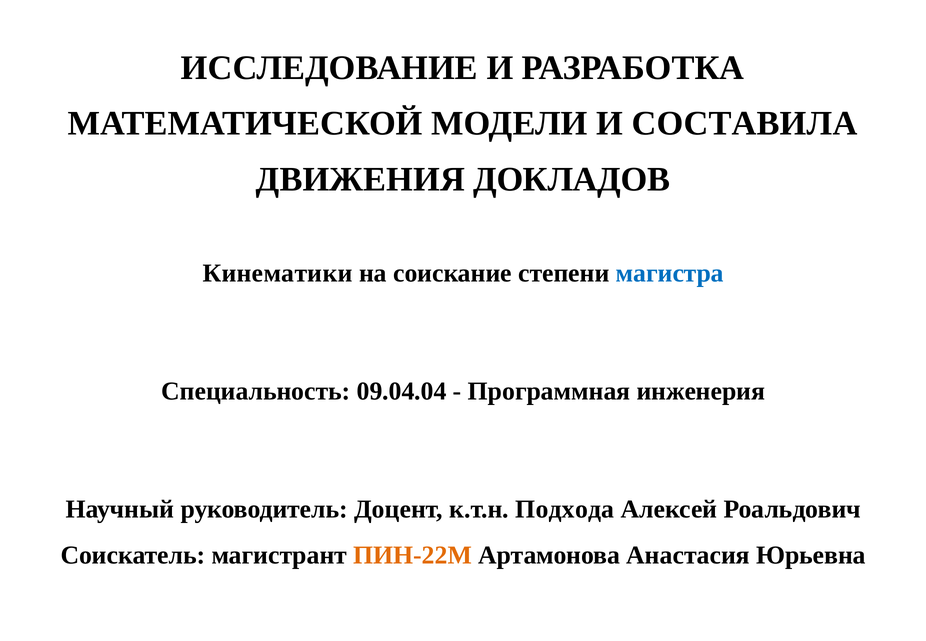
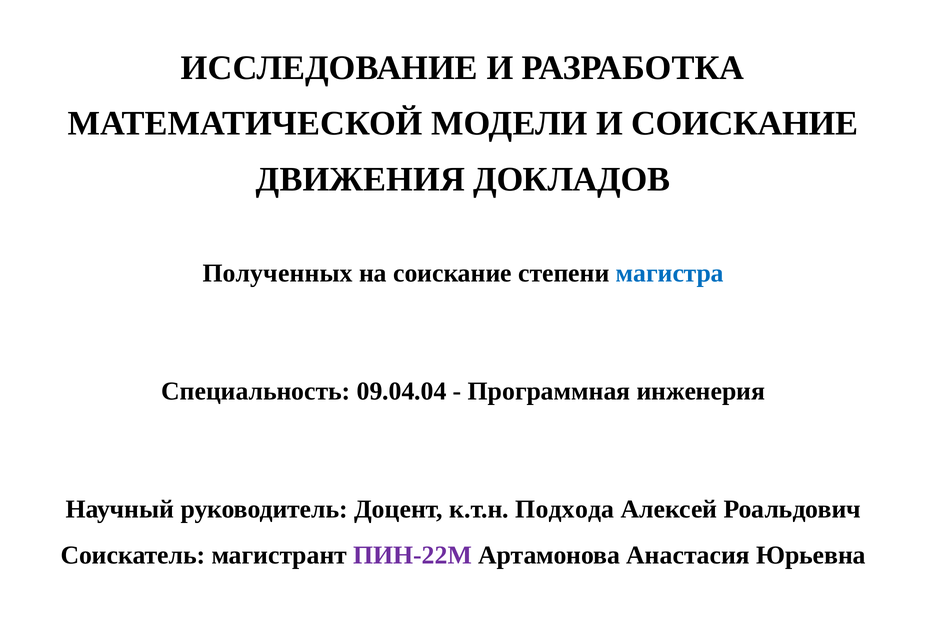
И СОСТАВИЛА: СОСТАВИЛА -> СОИСКАНИЕ (745, 124)
Кинематики: Кинематики -> Полученных (278, 273)
ПИН-22М colour: orange -> purple (413, 556)
